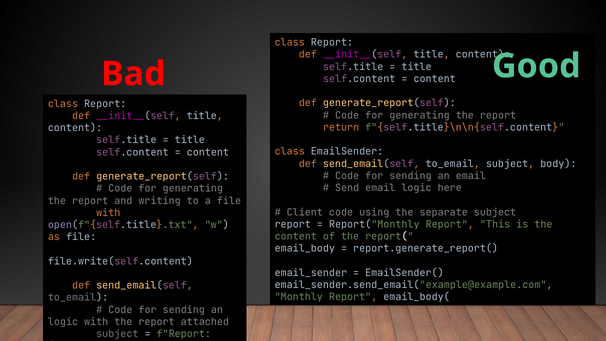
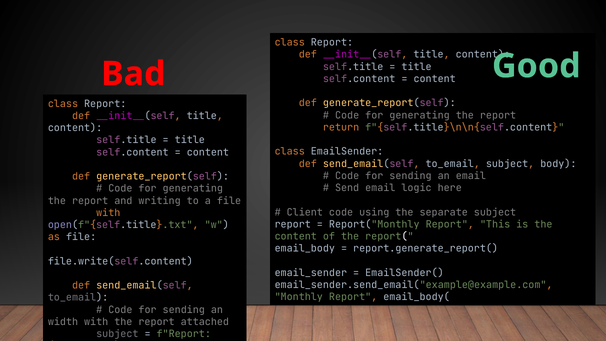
logic: logic -> width (63, 322)
